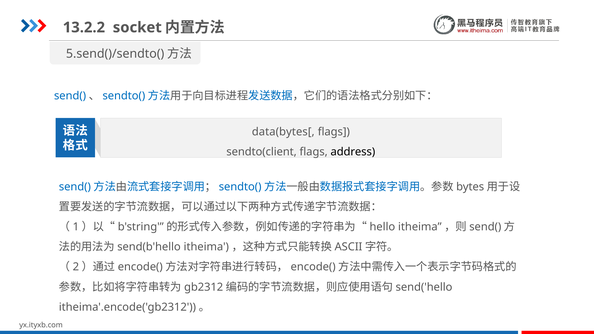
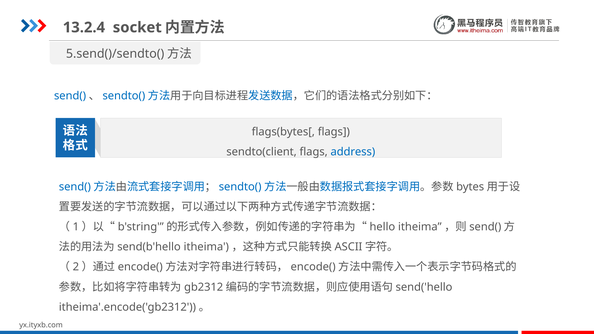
13.2.2: 13.2.2 -> 13.2.4 (84, 27)
data(bytes[: data(bytes[ -> flags(bytes[ (283, 132)
address colour: black -> blue (353, 152)
